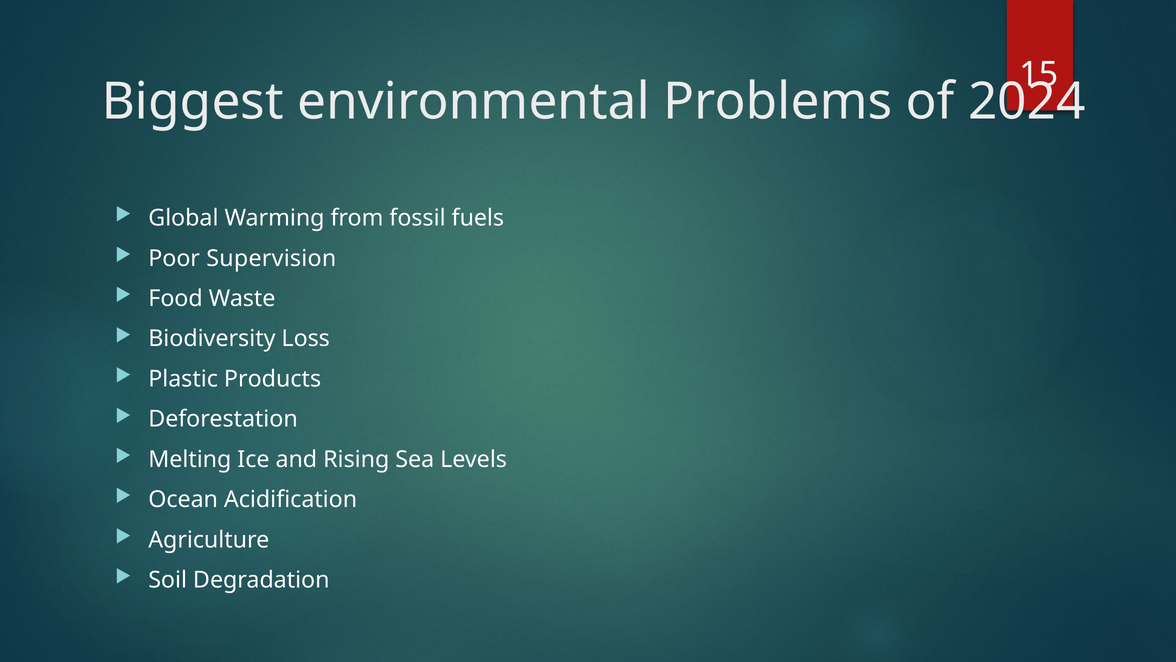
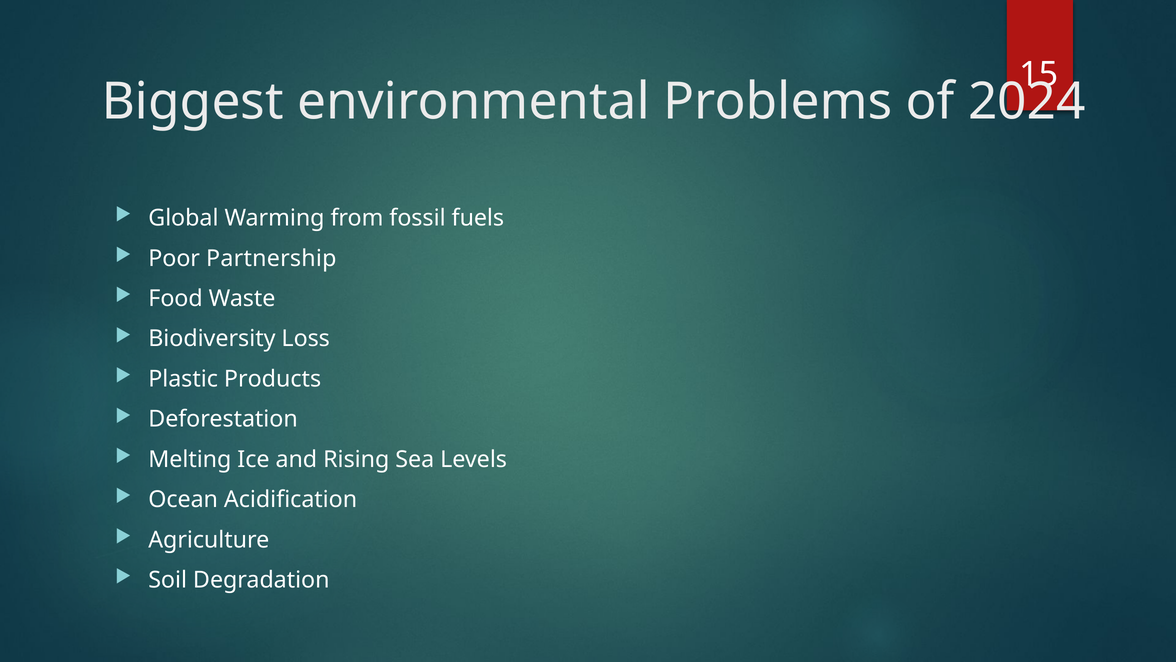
Supervision: Supervision -> Partnership (271, 258)
